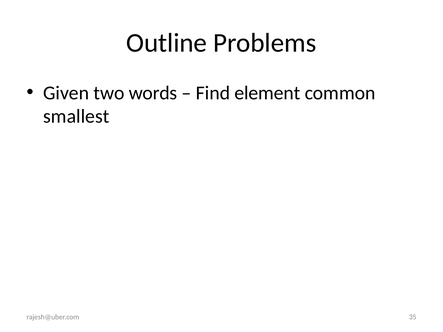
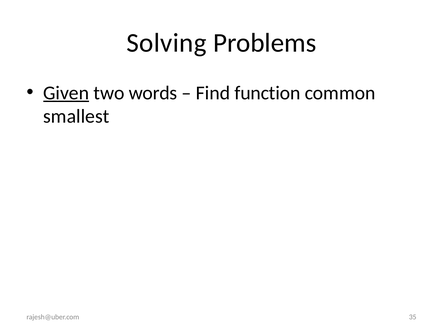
Outline: Outline -> Solving (166, 43)
Given underline: none -> present (66, 93)
element: element -> function (267, 93)
